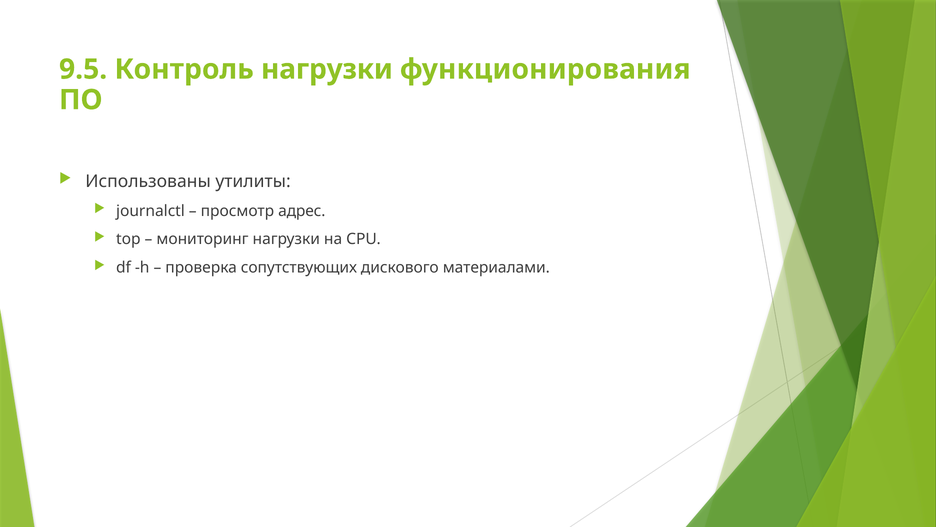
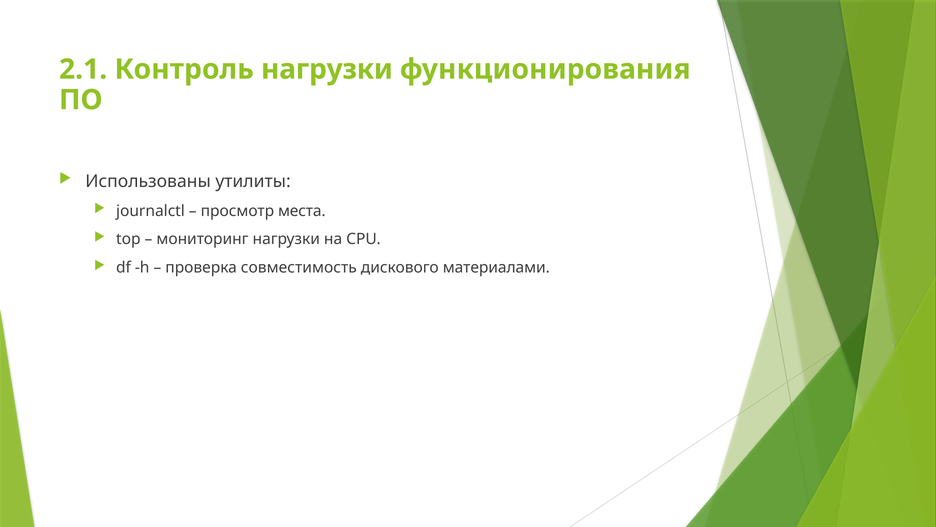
9.5: 9.5 -> 2.1 (83, 69)
адрес: адрес -> места (302, 211)
сопутствующих: сопутствующих -> совместимость (299, 268)
